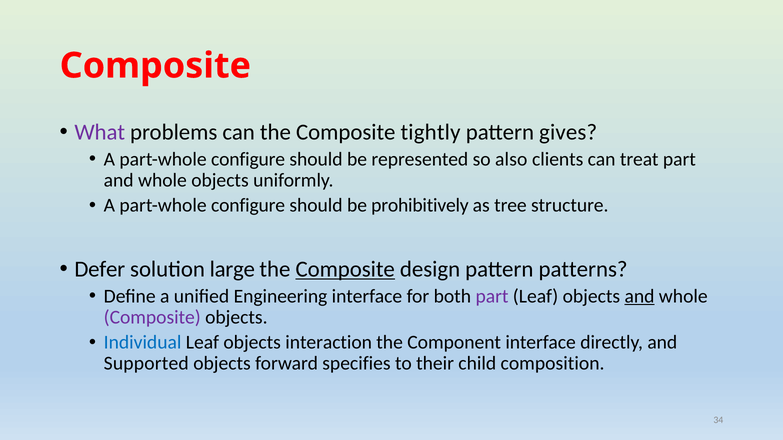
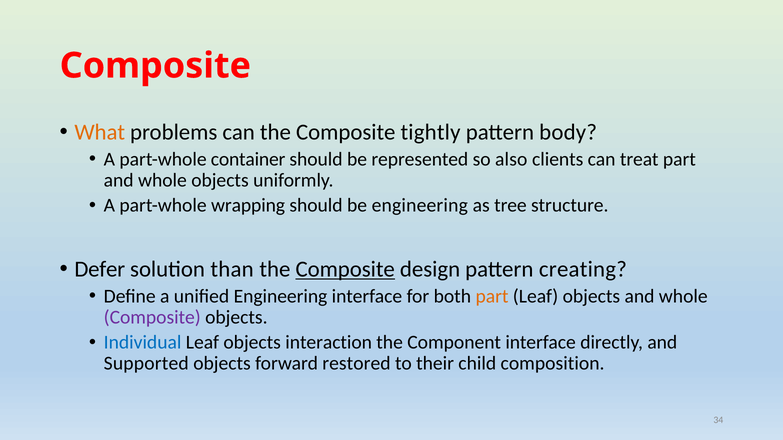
What colour: purple -> orange (100, 132)
gives: gives -> body (568, 132)
configure: configure -> container (248, 159)
configure: configure -> wrapping (248, 206)
be prohibitively: prohibitively -> engineering (420, 206)
large: large -> than (232, 269)
patterns: patterns -> creating (583, 269)
part colour: purple -> orange (492, 296)
and underline: present -> none (639, 296)
specifies: specifies -> restored (356, 364)
